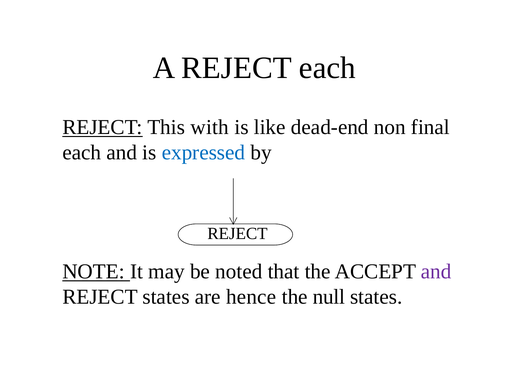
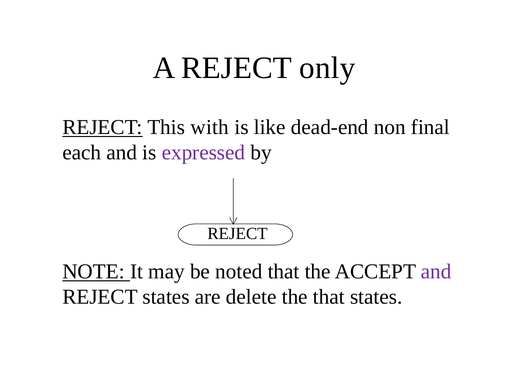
REJECT each: each -> only (327, 68)
expressed colour: blue -> purple (203, 152)
hence: hence -> delete (251, 297)
the null: null -> that (329, 297)
